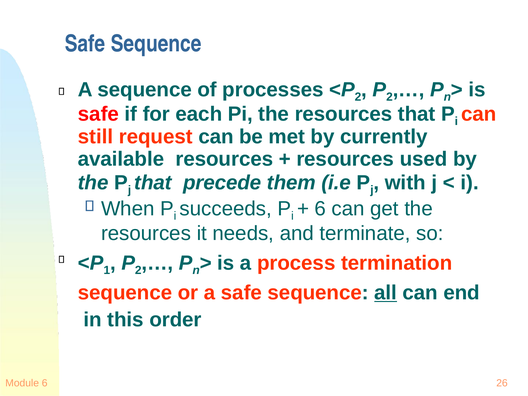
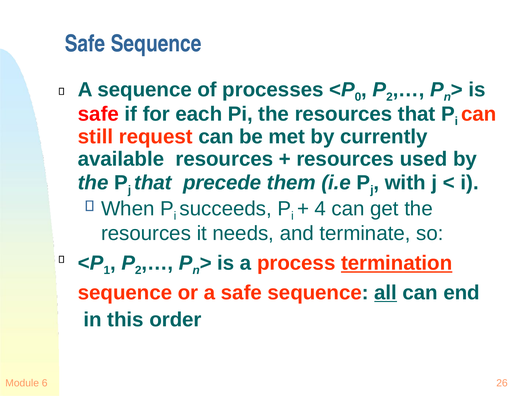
2: 2 -> 0 (358, 97)
6: 6 -> 4 (320, 209)
termination underline: none -> present (397, 263)
